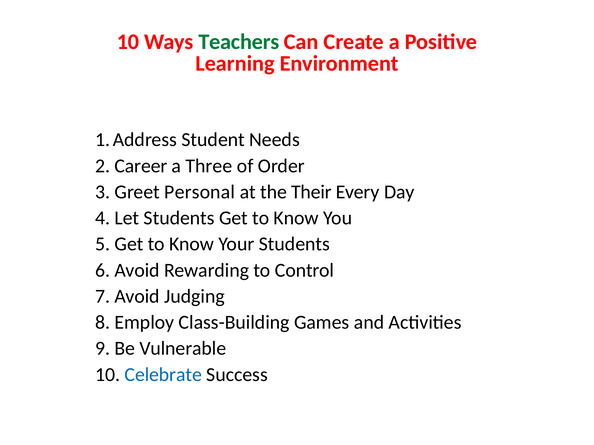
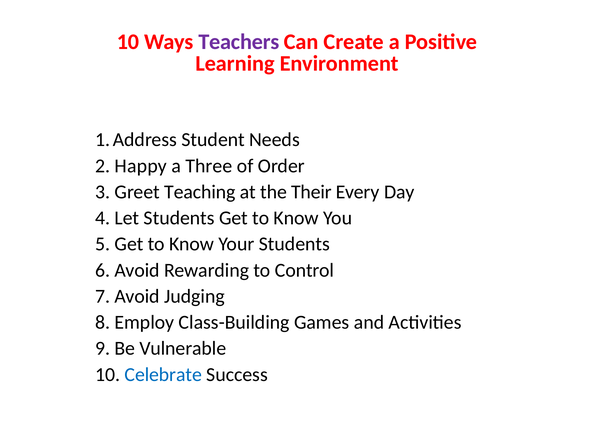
Teachers colour: green -> purple (239, 42)
Career: Career -> Happy (141, 166)
Personal: Personal -> Teaching (200, 192)
